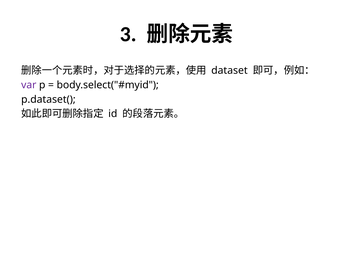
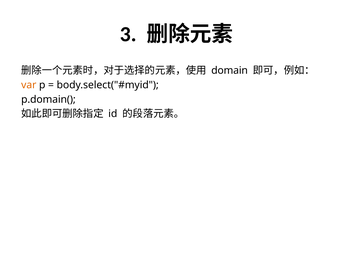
dataset: dataset -> domain (230, 70)
var colour: purple -> orange (29, 85)
p.dataset(: p.dataset( -> p.domain( (48, 99)
